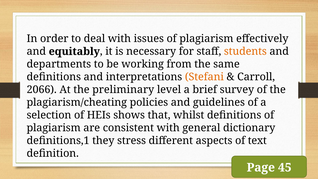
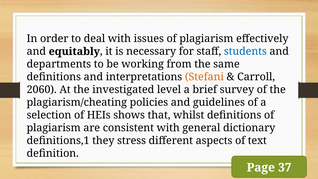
students colour: orange -> blue (245, 51)
2066: 2066 -> 2060 (42, 90)
preliminary: preliminary -> investigated (123, 90)
45: 45 -> 37 (285, 167)
